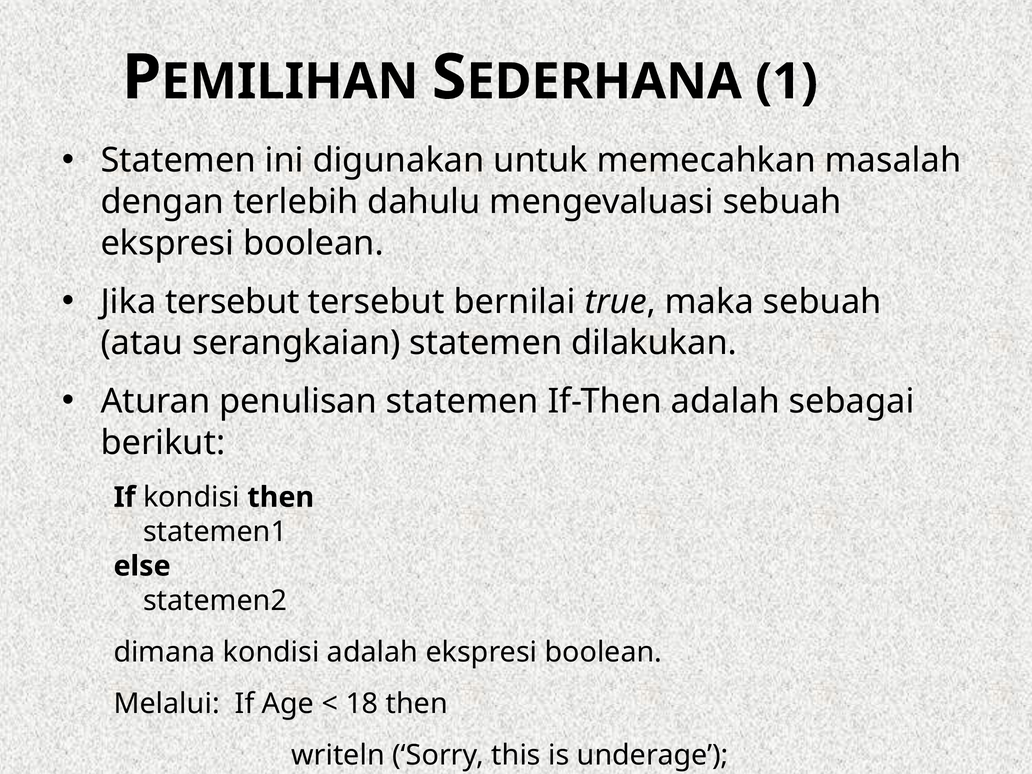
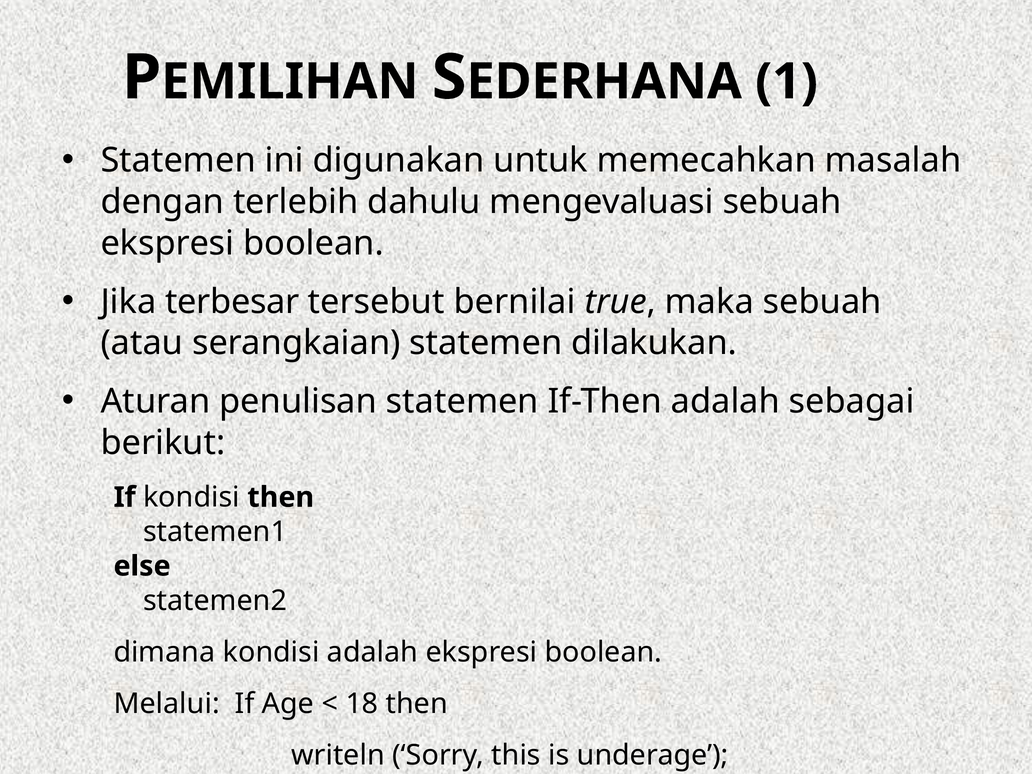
Jika tersebut: tersebut -> terbesar (232, 302)
